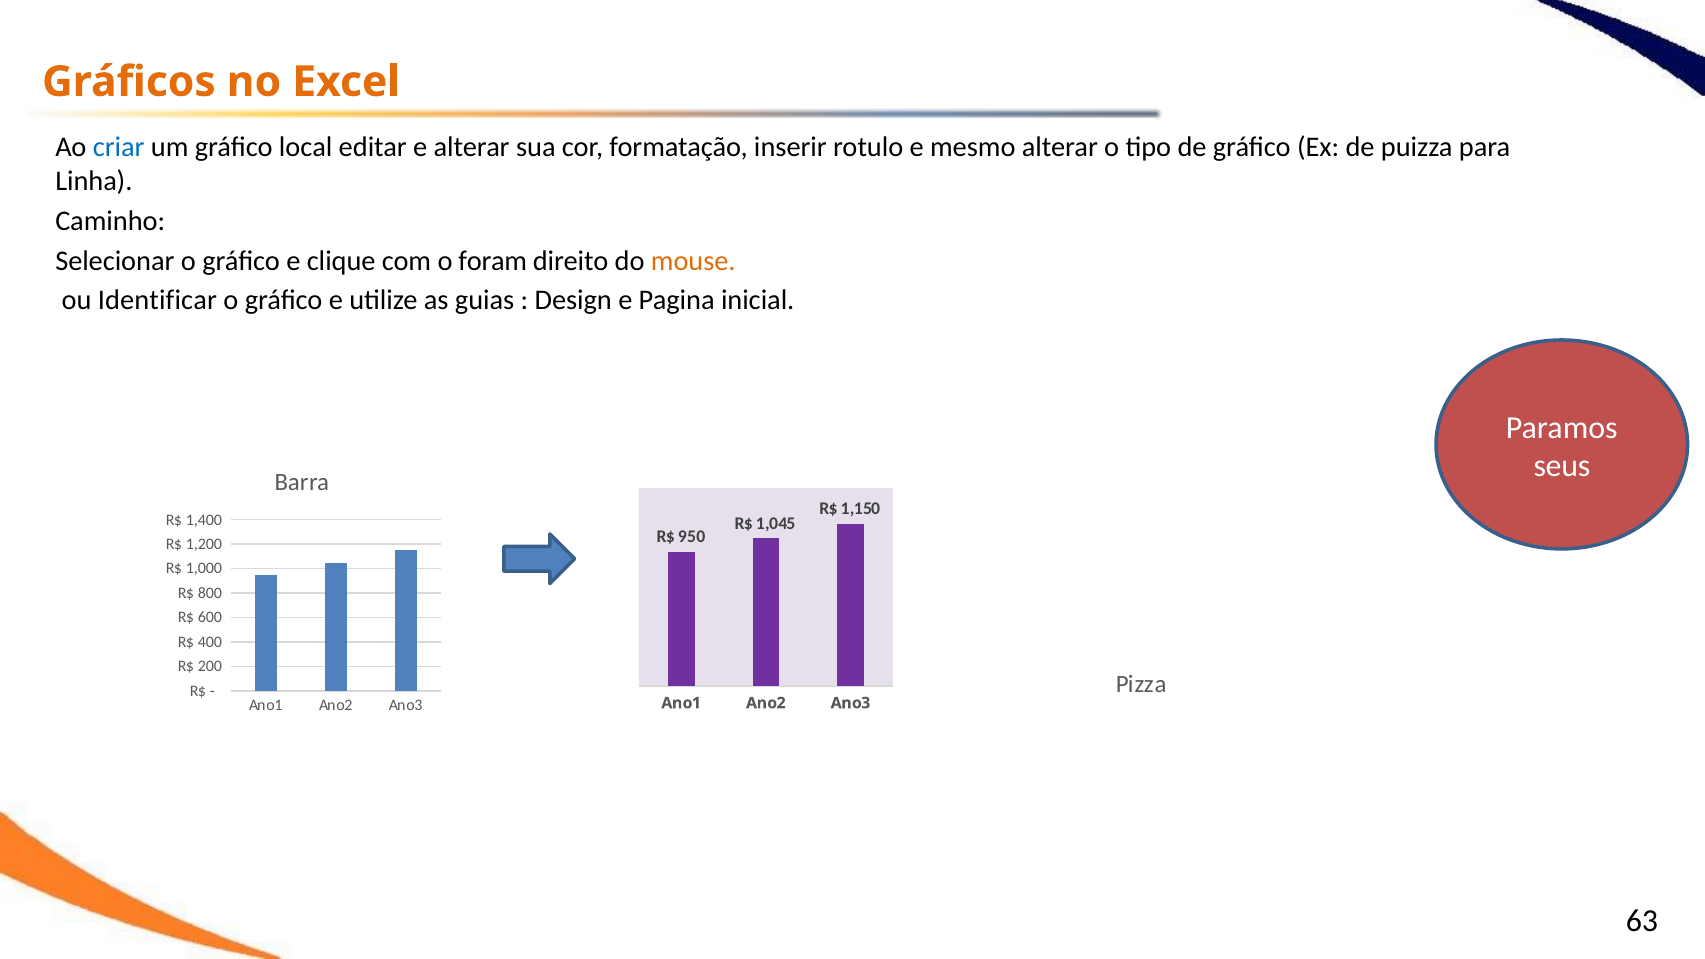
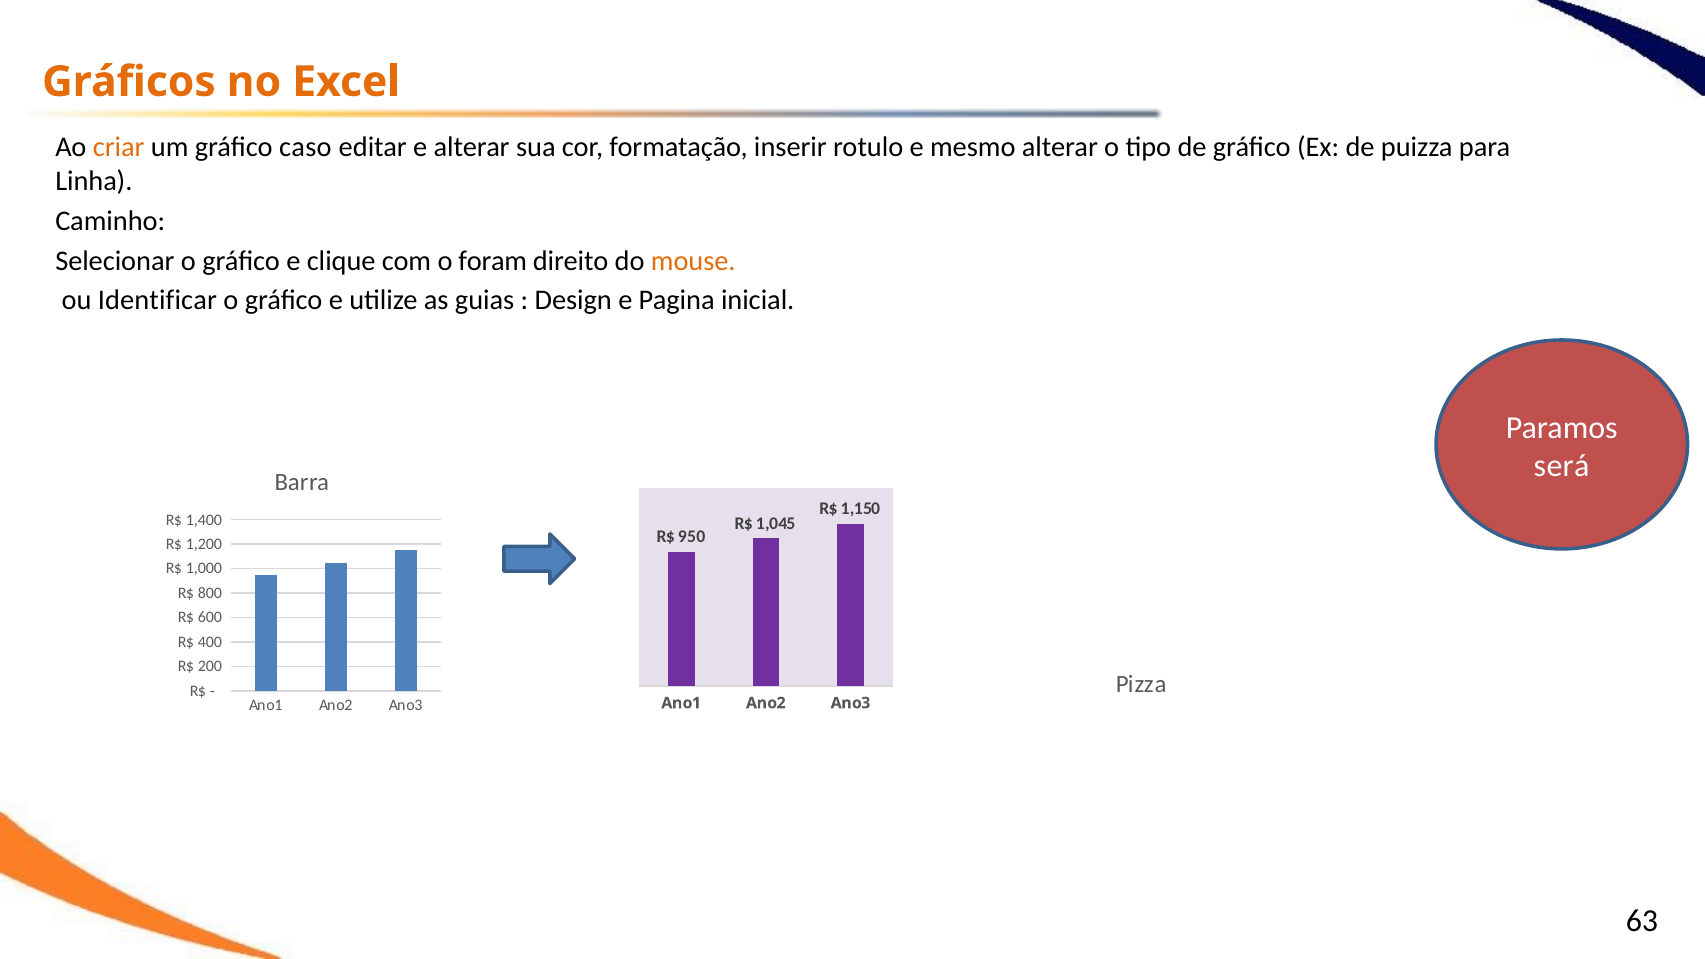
criar colour: blue -> orange (119, 147)
local: local -> caso (305, 147)
seus: seus -> será (1562, 466)
